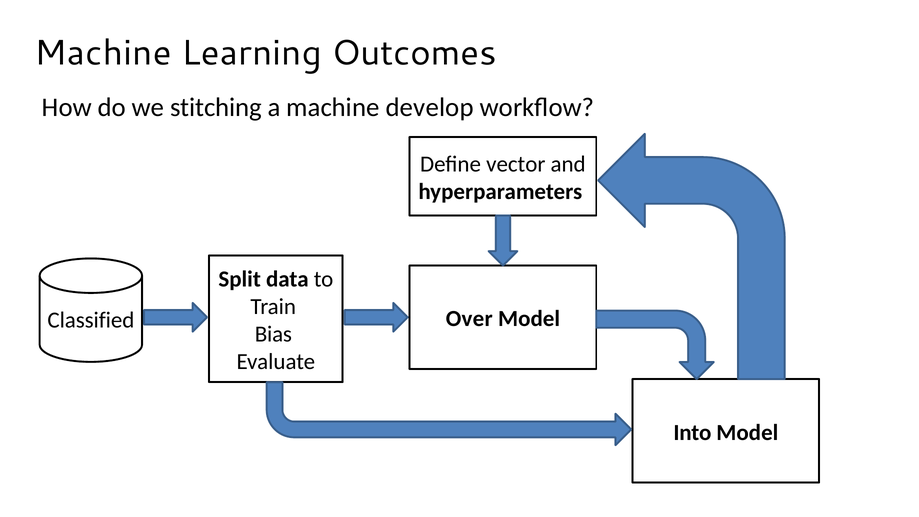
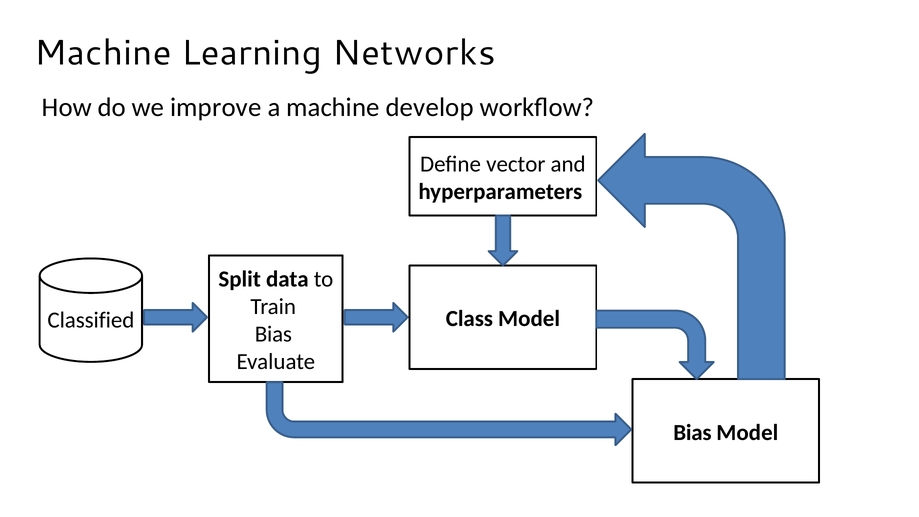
Outcomes: Outcomes -> Networks (414, 53)
stitching: stitching -> improve (216, 107)
Over: Over -> Class (469, 319)
Into: Into -> Bias (692, 432)
